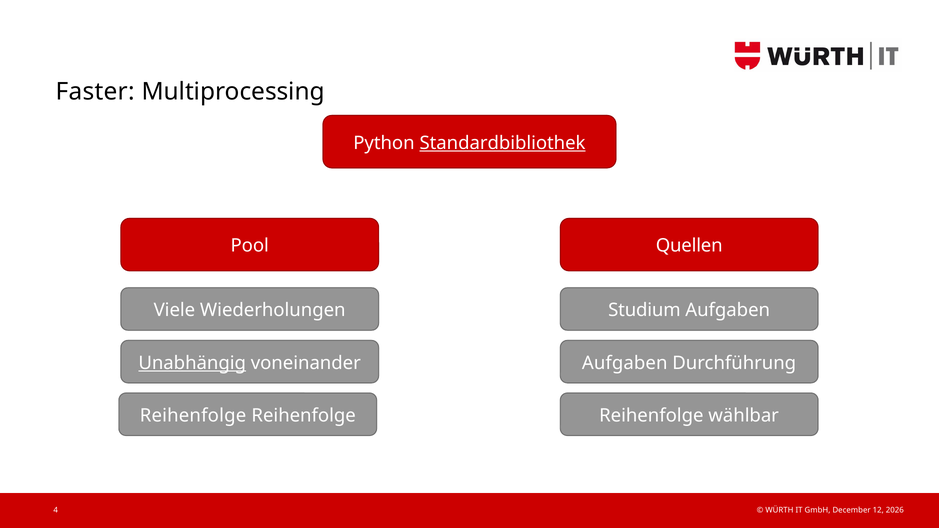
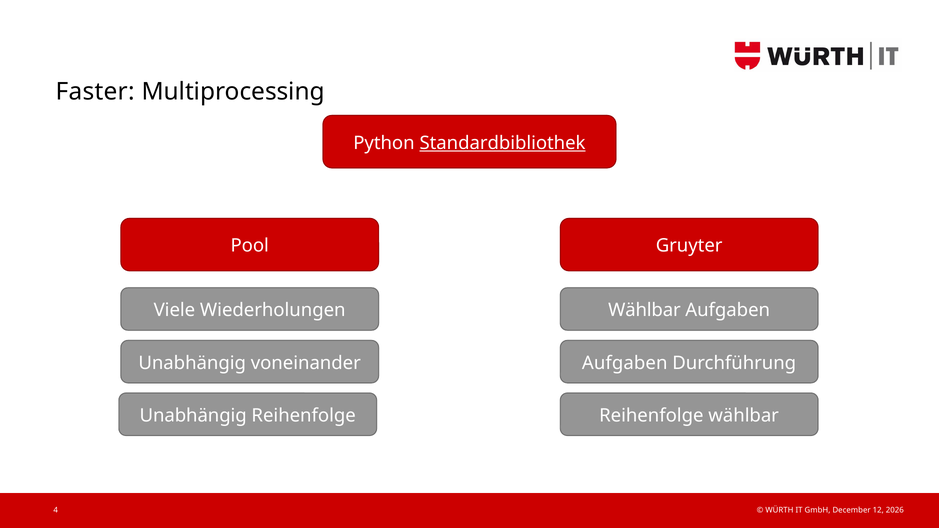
Quellen: Quellen -> Gruyter (689, 246)
Wiederholungen Studium: Studium -> Wählbar (644, 310)
Unabhängig underline: present -> none (192, 363)
Reihenfolge: Reihenfolge -> Unabhängig (193, 416)
